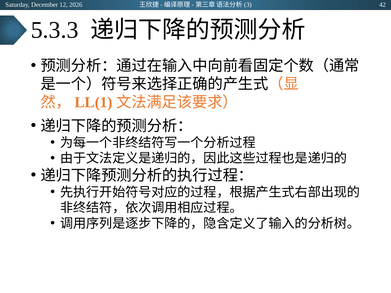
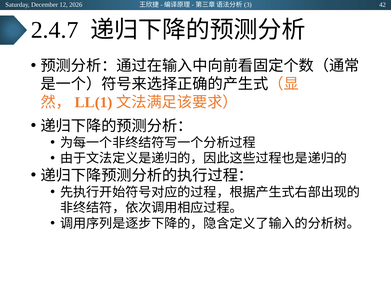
5.3.3: 5.3.3 -> 2.4.7 (55, 30)
